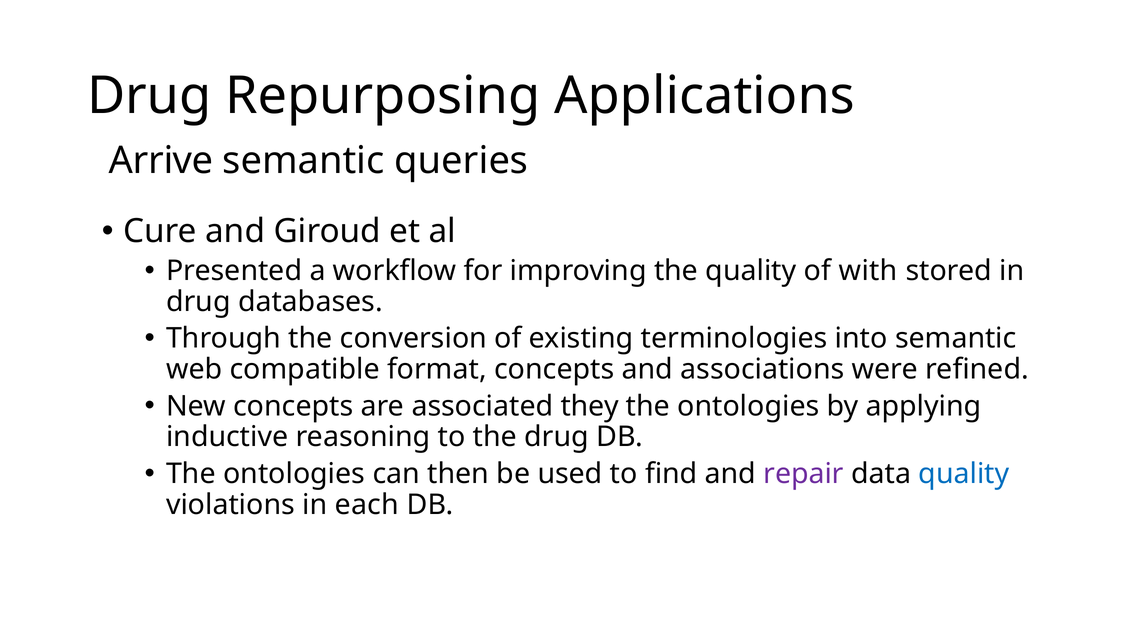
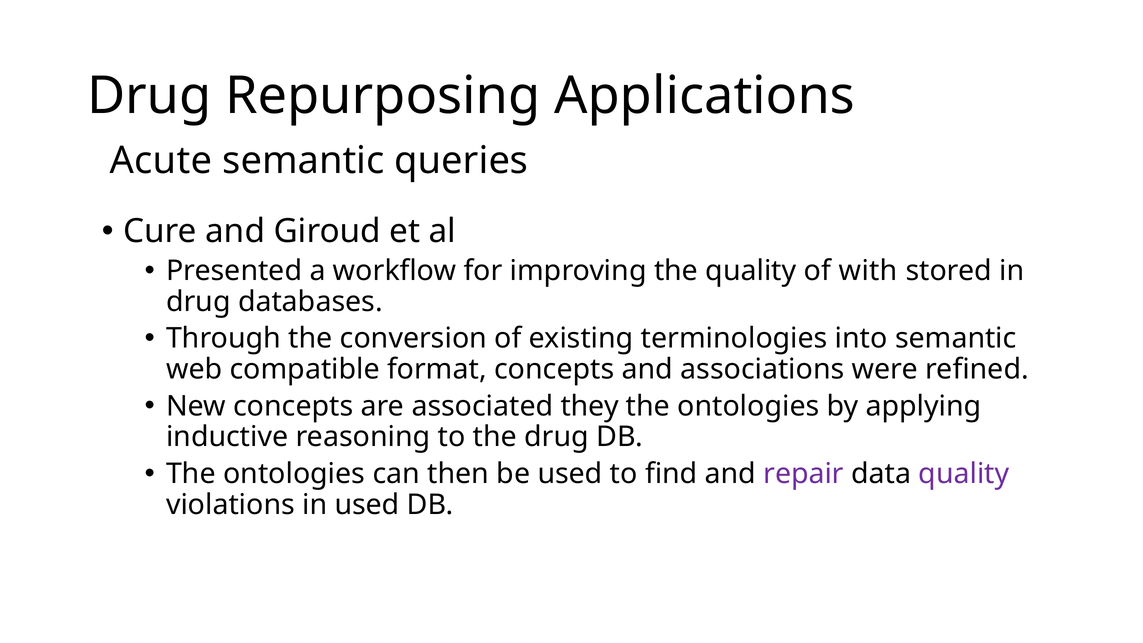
Arrive: Arrive -> Acute (161, 161)
quality colour: blue -> purple (964, 474)
in each: each -> used (367, 505)
